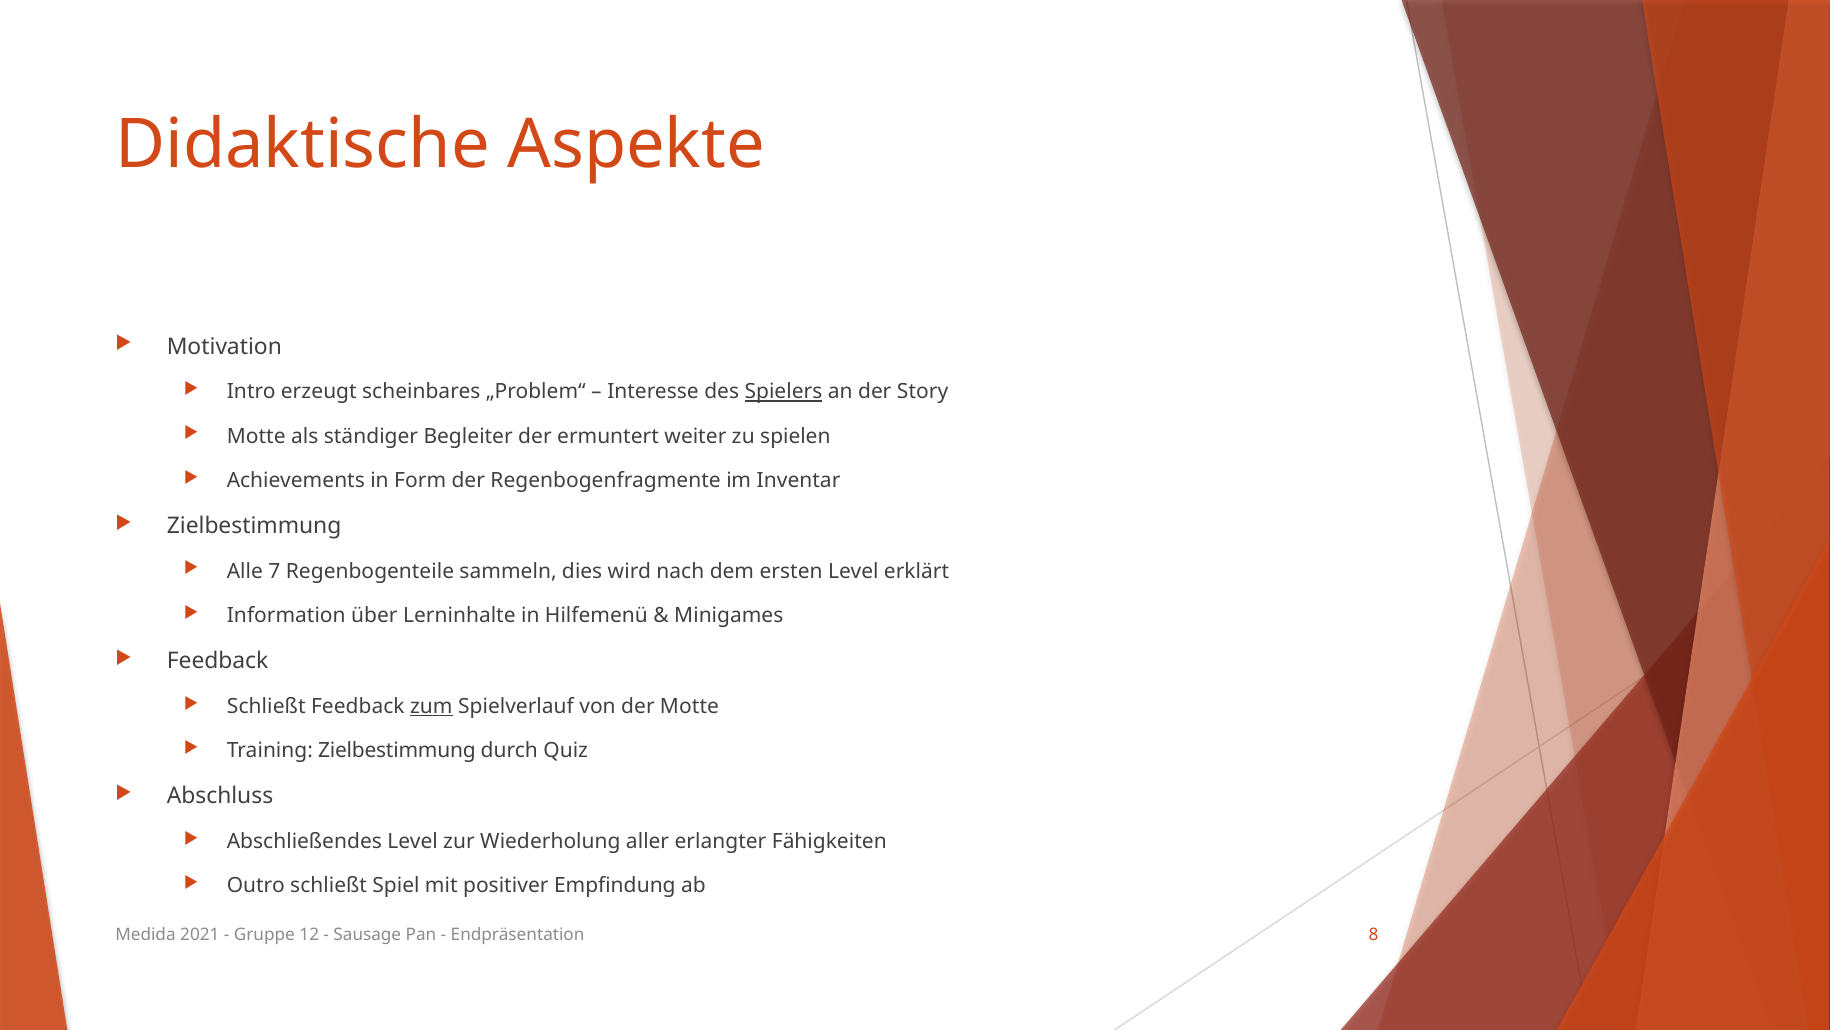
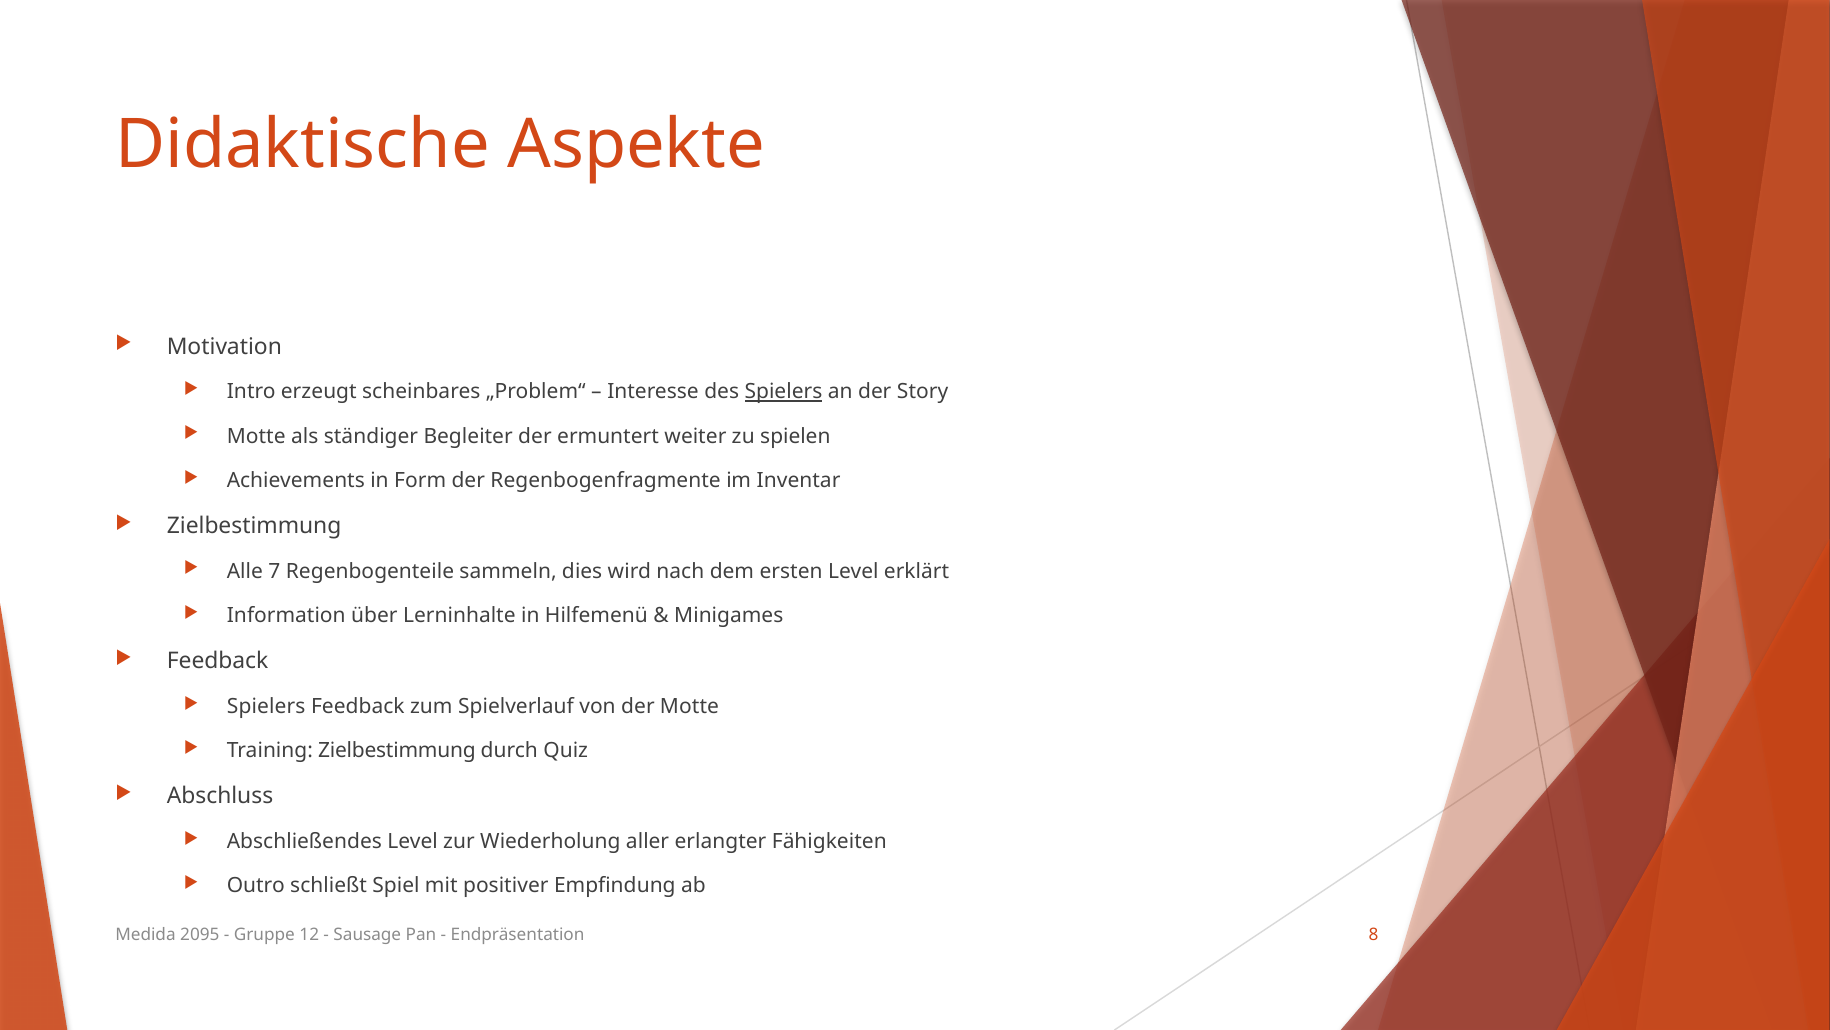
Schließt: Schließt -> Spielers (266, 706)
zum underline: present -> none (431, 706)
2021: 2021 -> 2095 (200, 934)
